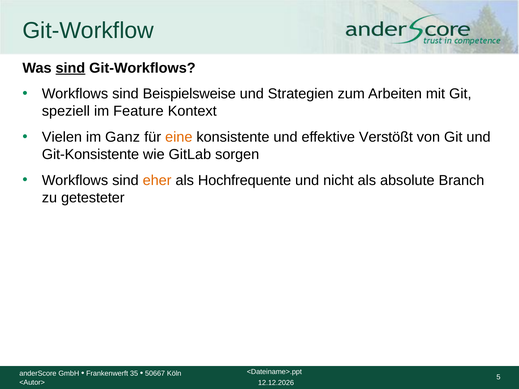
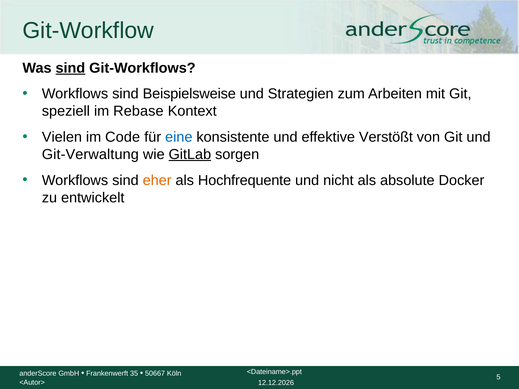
Feature: Feature -> Rebase (138, 111)
Ganz: Ganz -> Code (123, 137)
eine colour: orange -> blue (179, 137)
Git-Konsistente: Git-Konsistente -> Git-Verwaltung (90, 154)
GitLab underline: none -> present (190, 154)
Branch: Branch -> Docker (462, 180)
getesteter: getesteter -> entwickelt (93, 198)
